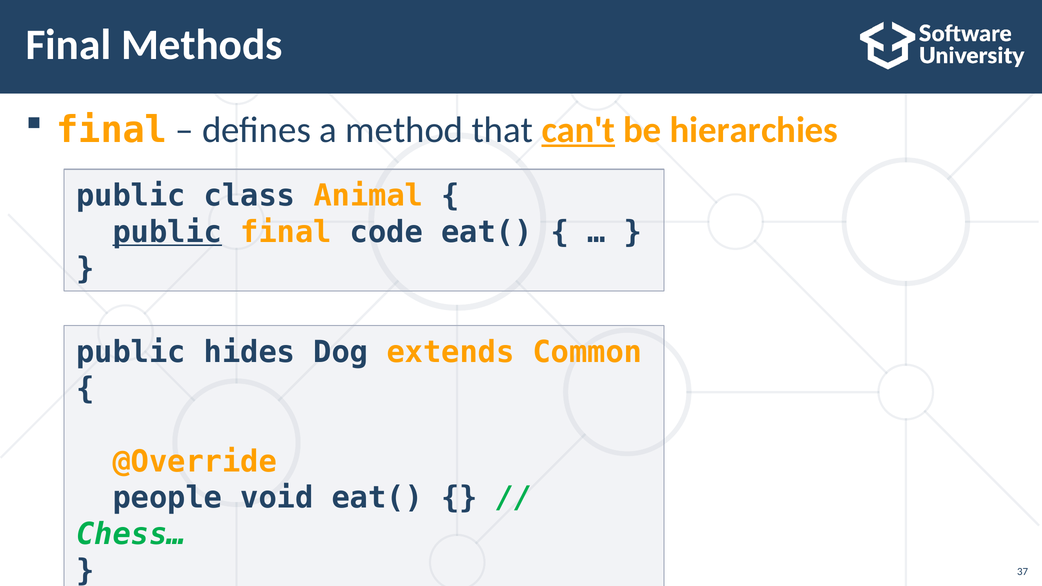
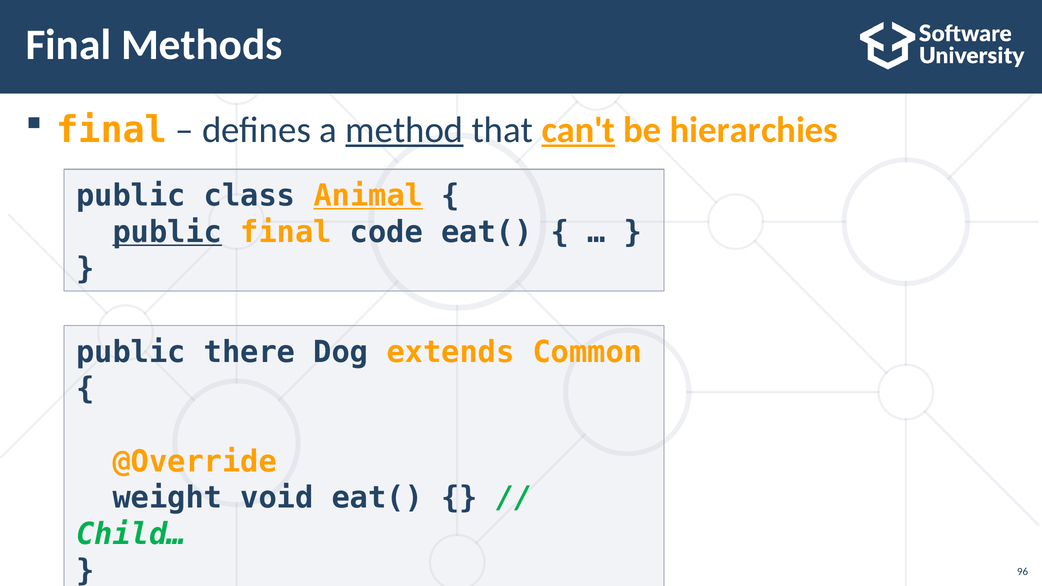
method underline: none -> present (404, 130)
Animal underline: none -> present (368, 196)
hides: hides -> there (250, 352)
people: people -> weight (167, 498)
Chess…: Chess… -> Child… (131, 535)
37: 37 -> 96 (1023, 572)
